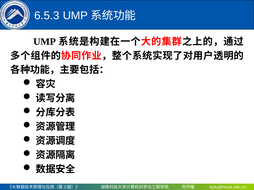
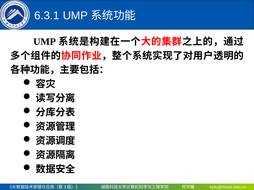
6.5.3: 6.5.3 -> 6.3.1 (47, 16)
